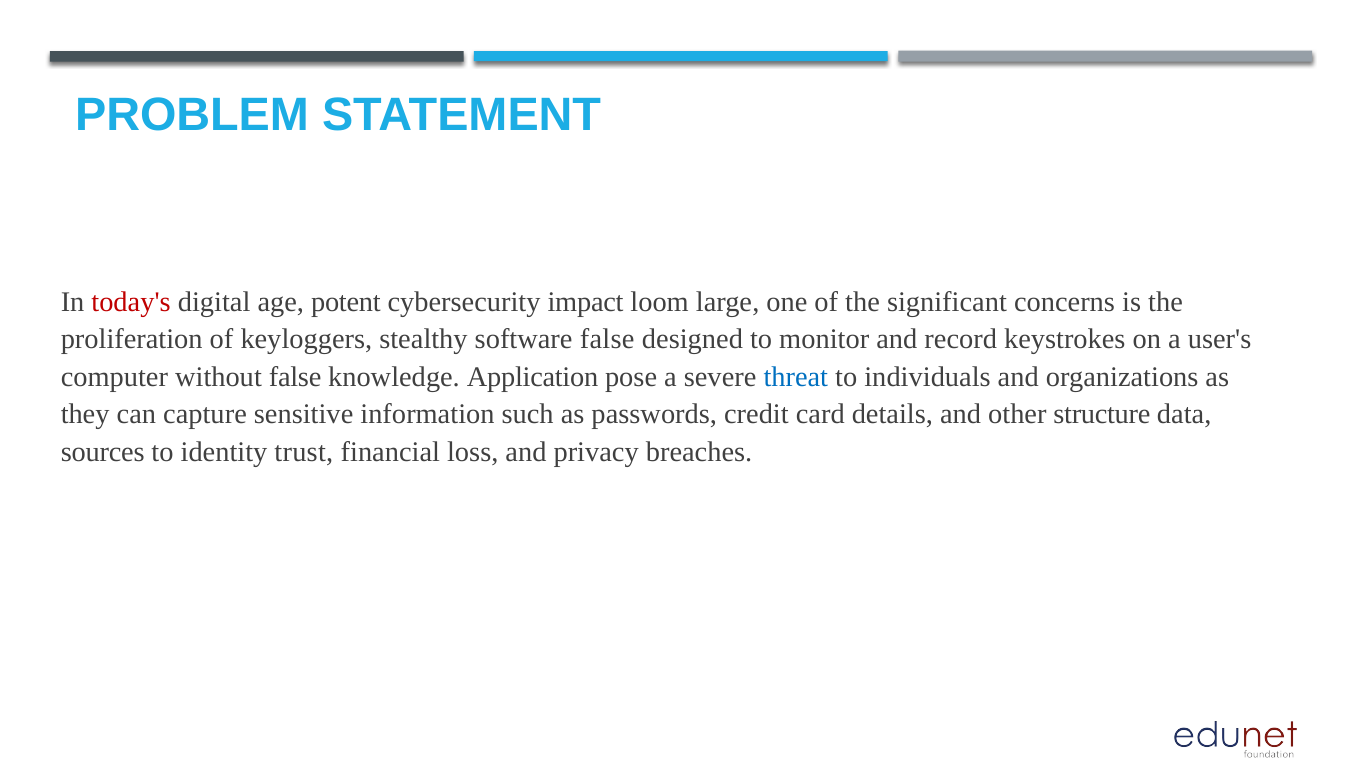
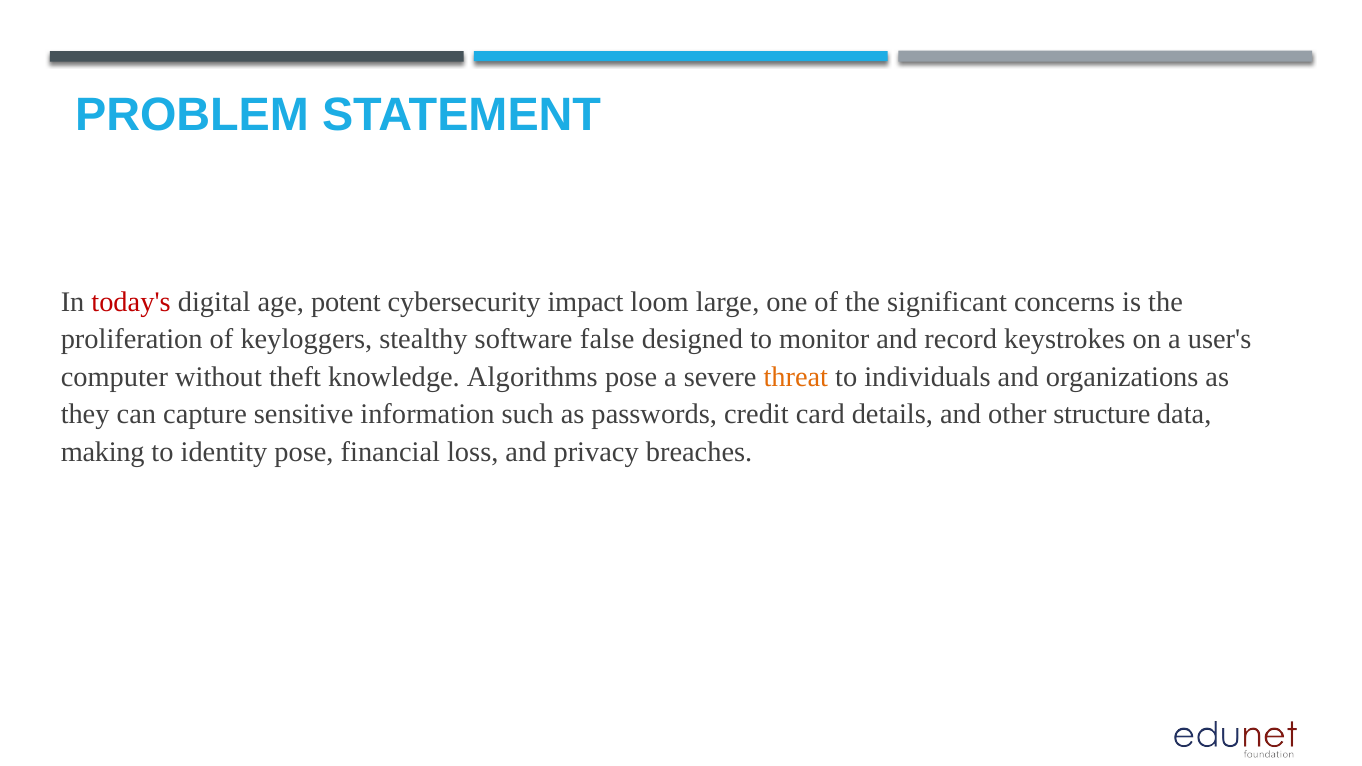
without false: false -> theft (295, 377)
Application: Application -> Algorithms (532, 377)
threat colour: blue -> orange (796, 377)
sources: sources -> making (103, 452)
identity trust: trust -> pose (304, 452)
